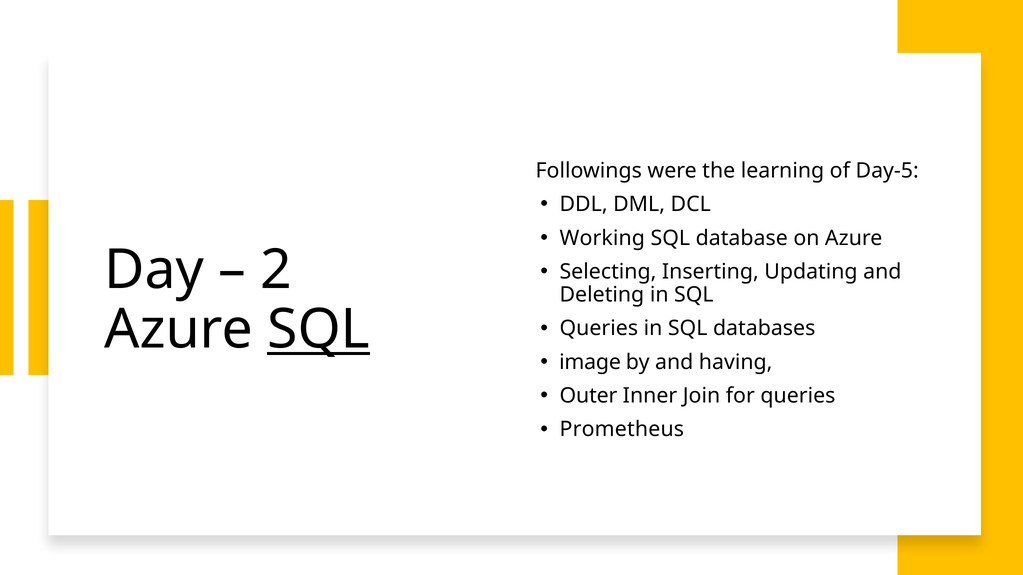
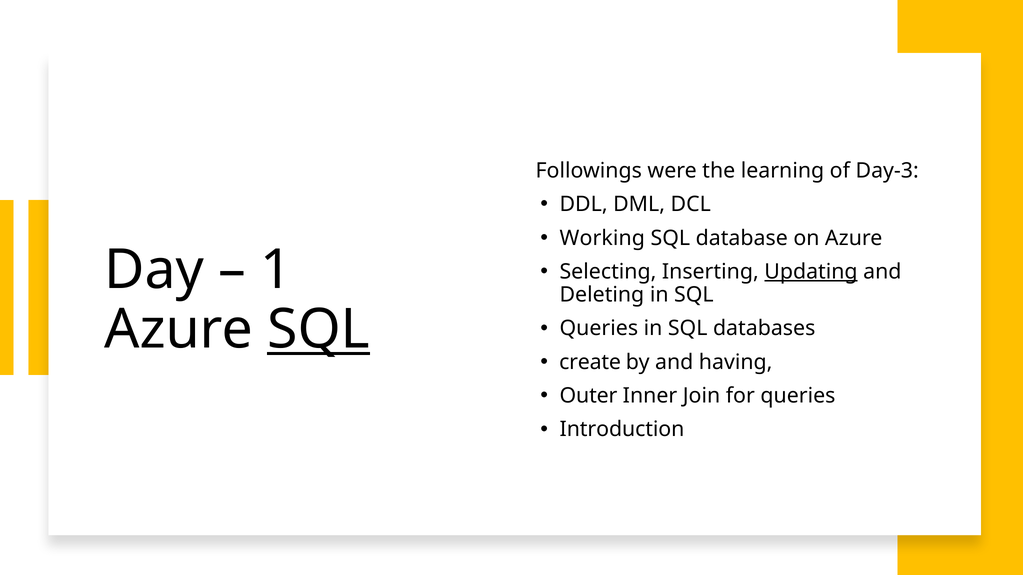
Day-5: Day-5 -> Day-3 (887, 171)
2: 2 -> 1 (276, 270)
Updating underline: none -> present (811, 272)
image: image -> create (590, 362)
Prometheus: Prometheus -> Introduction (622, 430)
